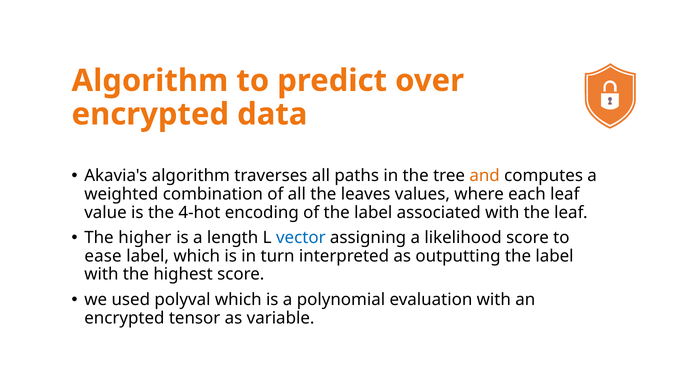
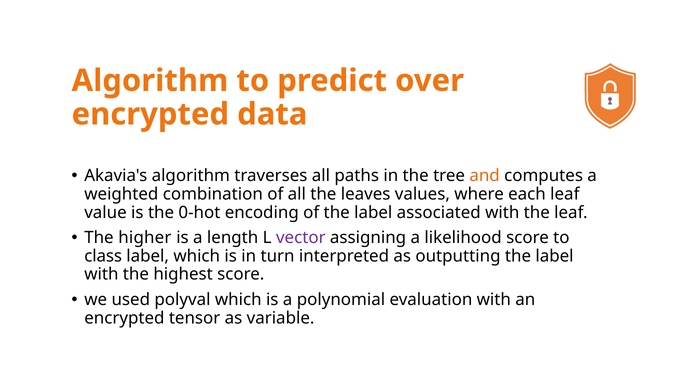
4-hot: 4-hot -> 0-hot (199, 212)
vector colour: blue -> purple (301, 238)
ease: ease -> class (103, 256)
